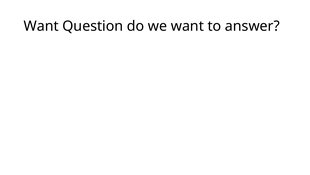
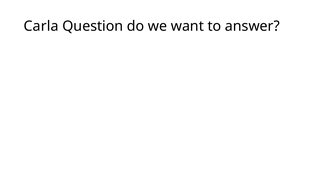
Want: Want -> Carla (41, 26)
